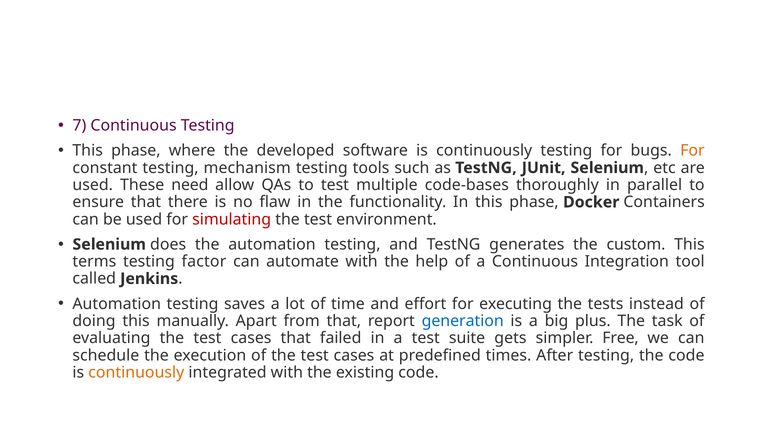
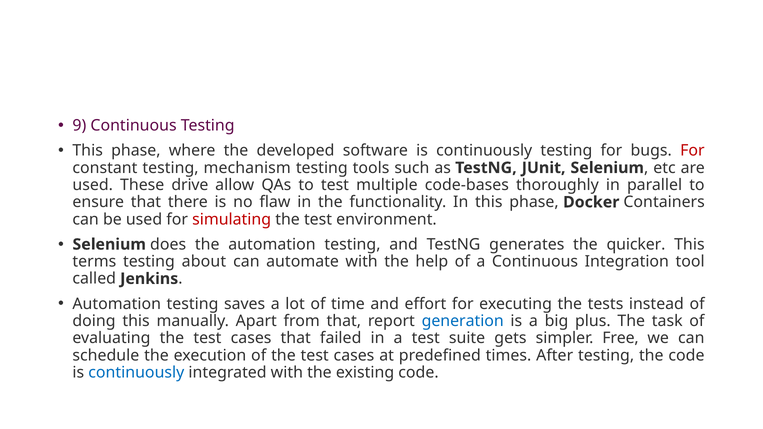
7: 7 -> 9 (79, 126)
For colour: orange -> red (692, 151)
need: need -> drive (190, 185)
custom: custom -> quicker (636, 245)
factor: factor -> about (204, 262)
continuously colour: orange -> blue (136, 373)
